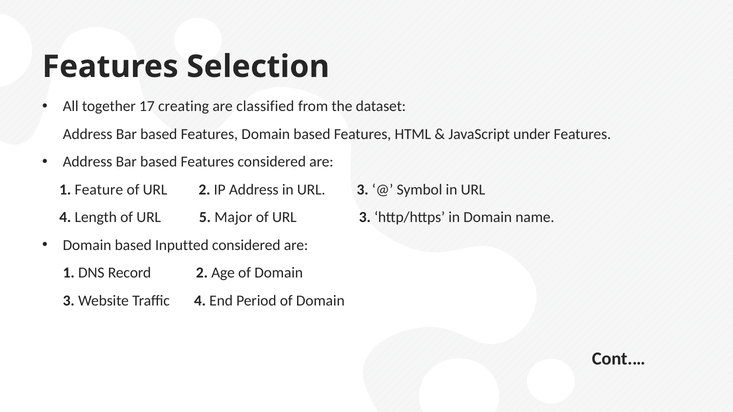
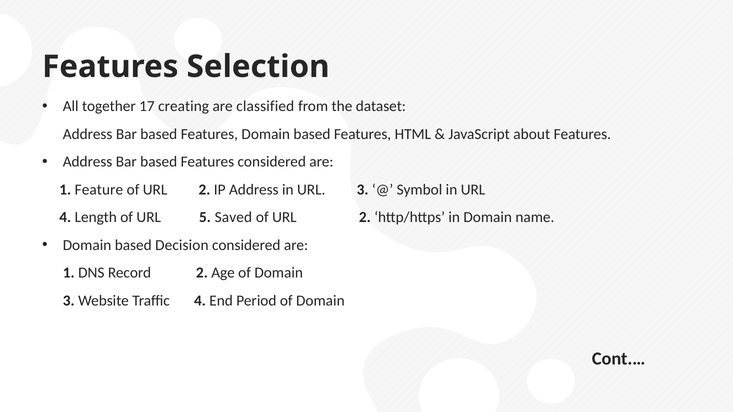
under: under -> about (532, 134)
Major: Major -> Saved (233, 218)
3: 3 -> 2 (365, 218)
Inputted: Inputted -> Decision (182, 245)
